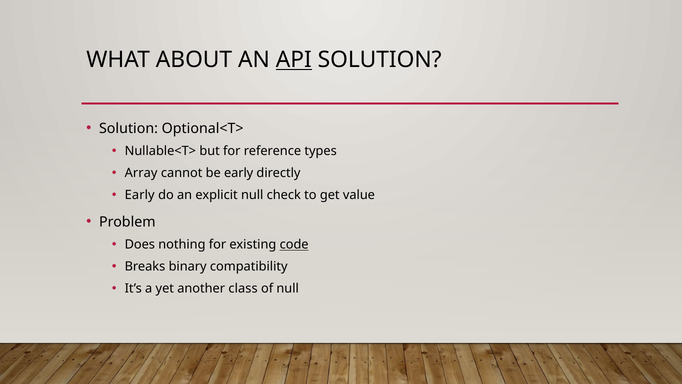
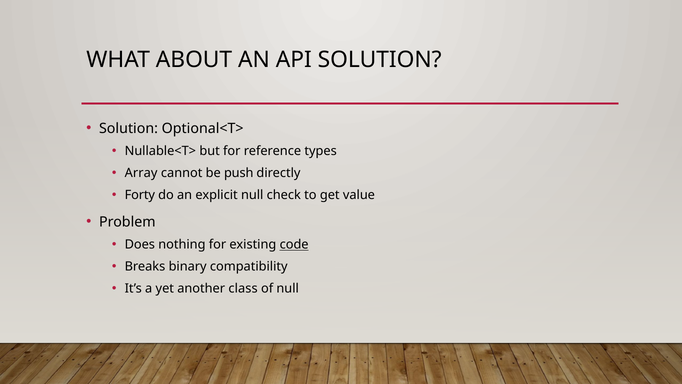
API underline: present -> none (294, 60)
be early: early -> push (239, 173)
Early: Early -> Forty (140, 195)
